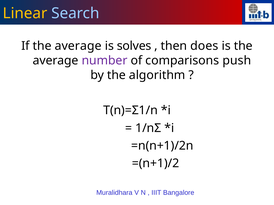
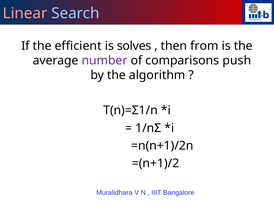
Linear colour: yellow -> pink (25, 13)
If the average: average -> efficient (78, 46)
does: does -> from (204, 46)
